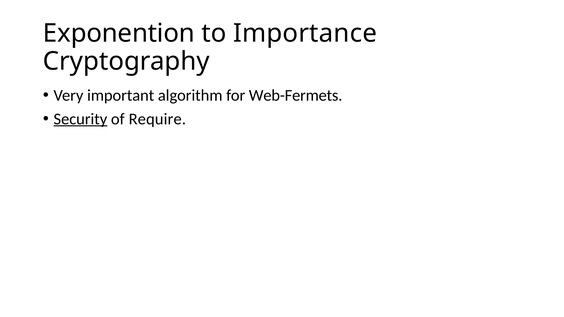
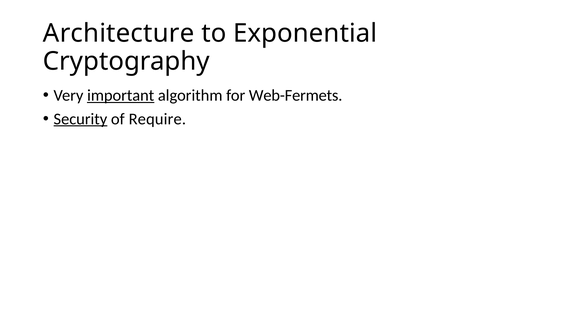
Exponention: Exponention -> Architecture (119, 33)
Importance: Importance -> Exponential (305, 33)
important underline: none -> present (121, 95)
